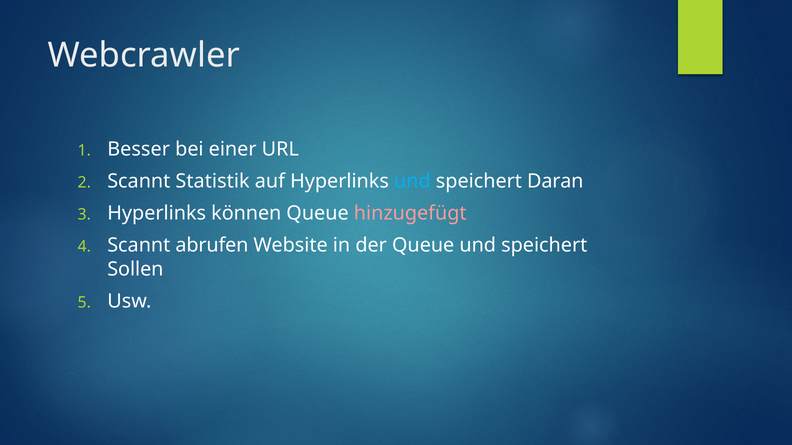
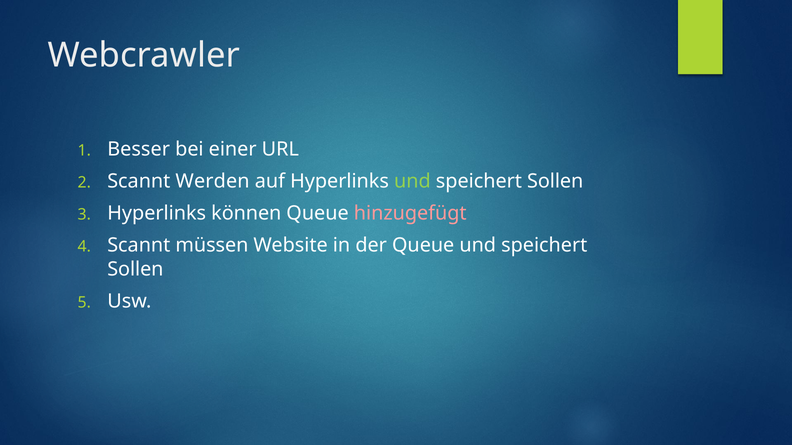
Statistik: Statistik -> Werden (213, 182)
und colour: light blue -> light green (412, 182)
Daran: Daran -> Sollen (555, 182)
abrufen: abrufen -> müssen (212, 246)
